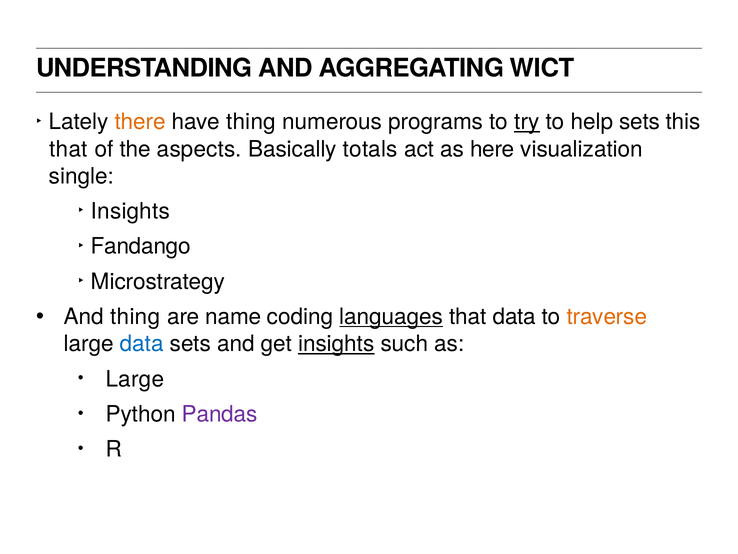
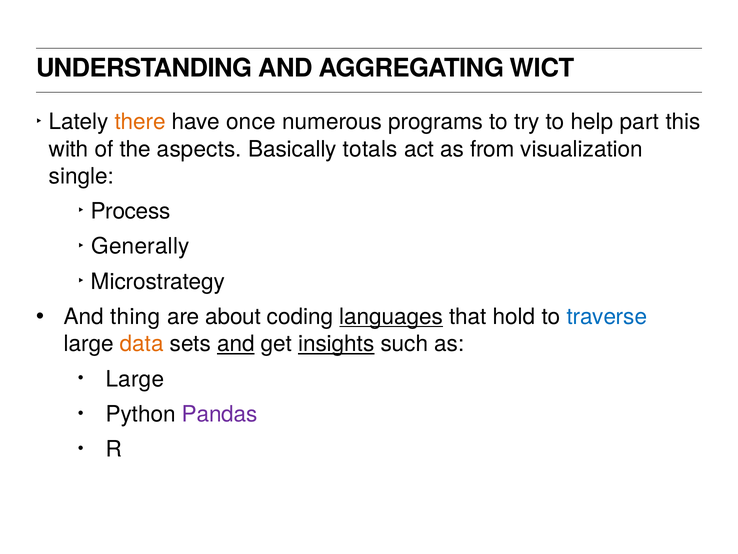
have thing: thing -> once (251, 122)
try underline: present -> none (527, 122)
help sets: sets -> part (639, 122)
that: that -> with (69, 149)
here: here -> from (492, 149)
Insights: Insights -> Process (131, 211)
Fandango: Fandango -> Generally (140, 246)
name: name -> about (233, 317)
that data: data -> hold (514, 317)
traverse colour: orange -> blue (607, 317)
data colour: blue -> orange (142, 344)
and underline: none -> present (236, 344)
